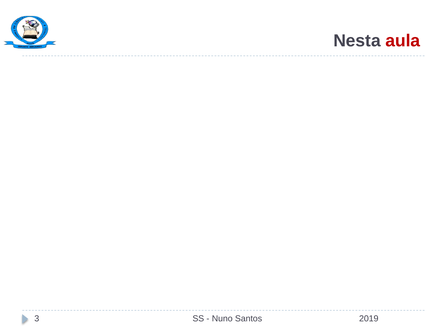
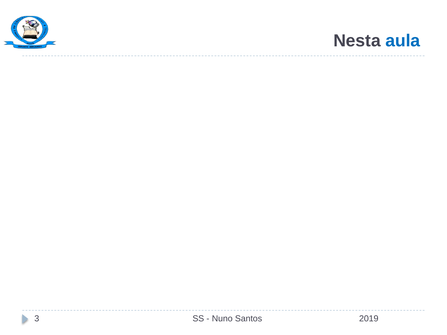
aula colour: red -> blue (403, 41)
